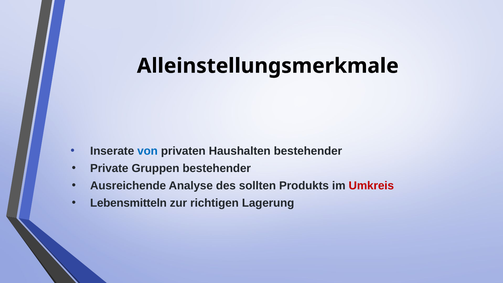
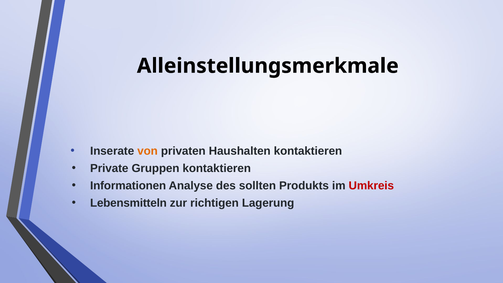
von colour: blue -> orange (148, 151)
Haushalten bestehender: bestehender -> kontaktieren (308, 151)
Gruppen bestehender: bestehender -> kontaktieren (217, 168)
Ausreichende: Ausreichende -> Informationen (128, 186)
